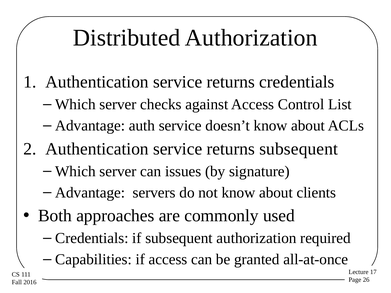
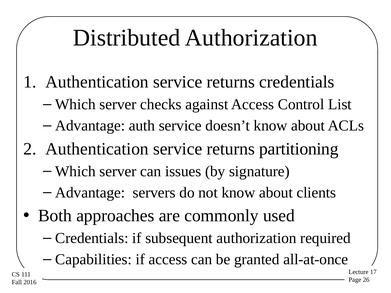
returns subsequent: subsequent -> partitioning (299, 149)
